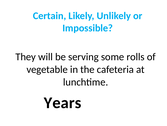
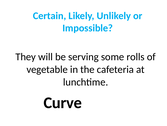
Years: Years -> Curve (63, 102)
